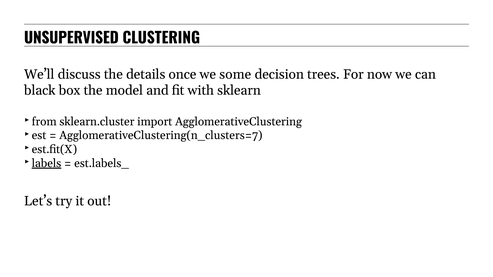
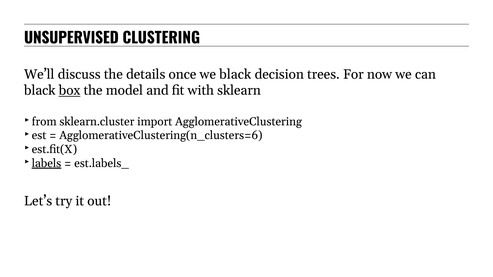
we some: some -> black (235, 74)
box underline: none -> present (70, 90)
AgglomerativeClustering(n_clusters=7: AgglomerativeClustering(n_clusters=7 -> AgglomerativeClustering(n_clusters=6 (161, 135)
